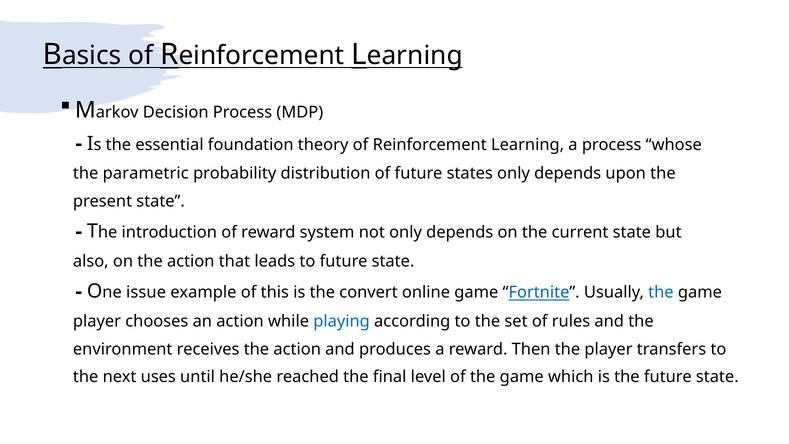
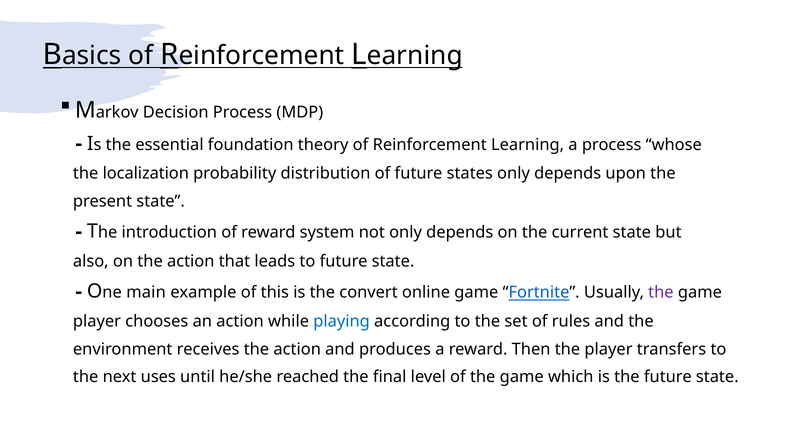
parametric: parametric -> localization (146, 173)
issue: issue -> main (146, 292)
the colour: blue -> purple (661, 292)
